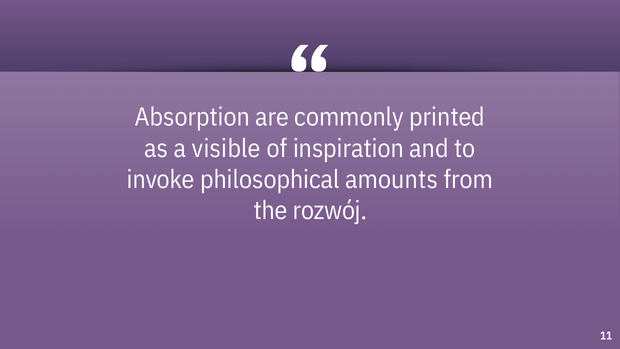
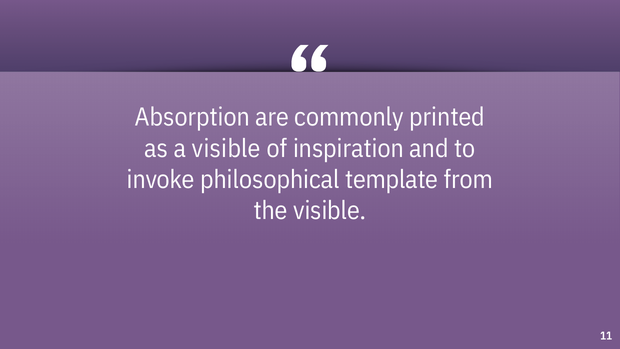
amounts: amounts -> template (392, 179)
the rozwój: rozwój -> visible (330, 210)
